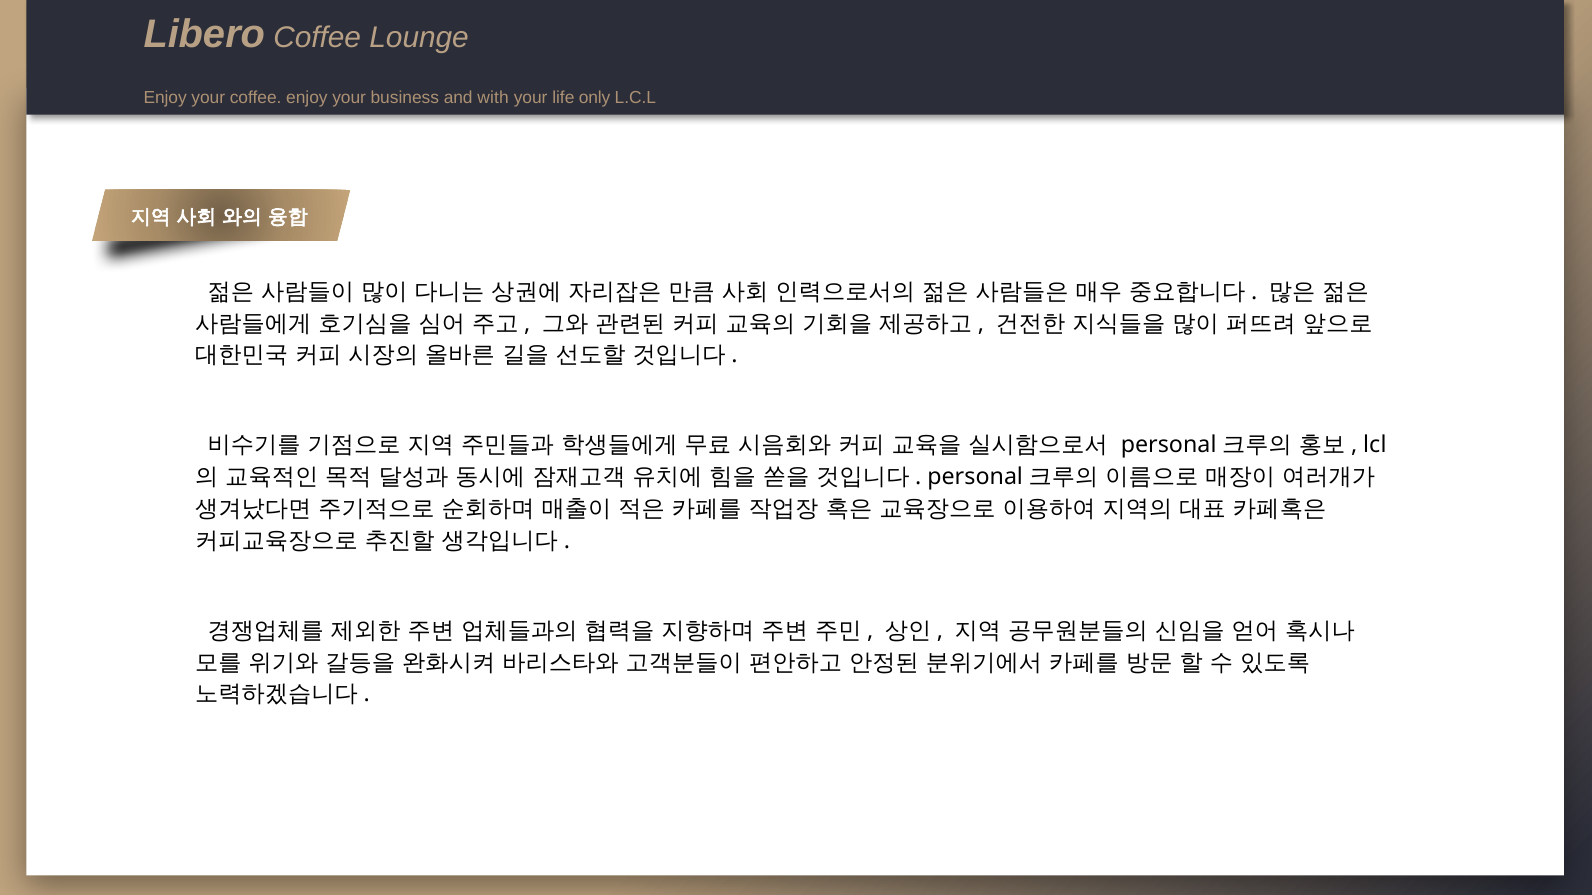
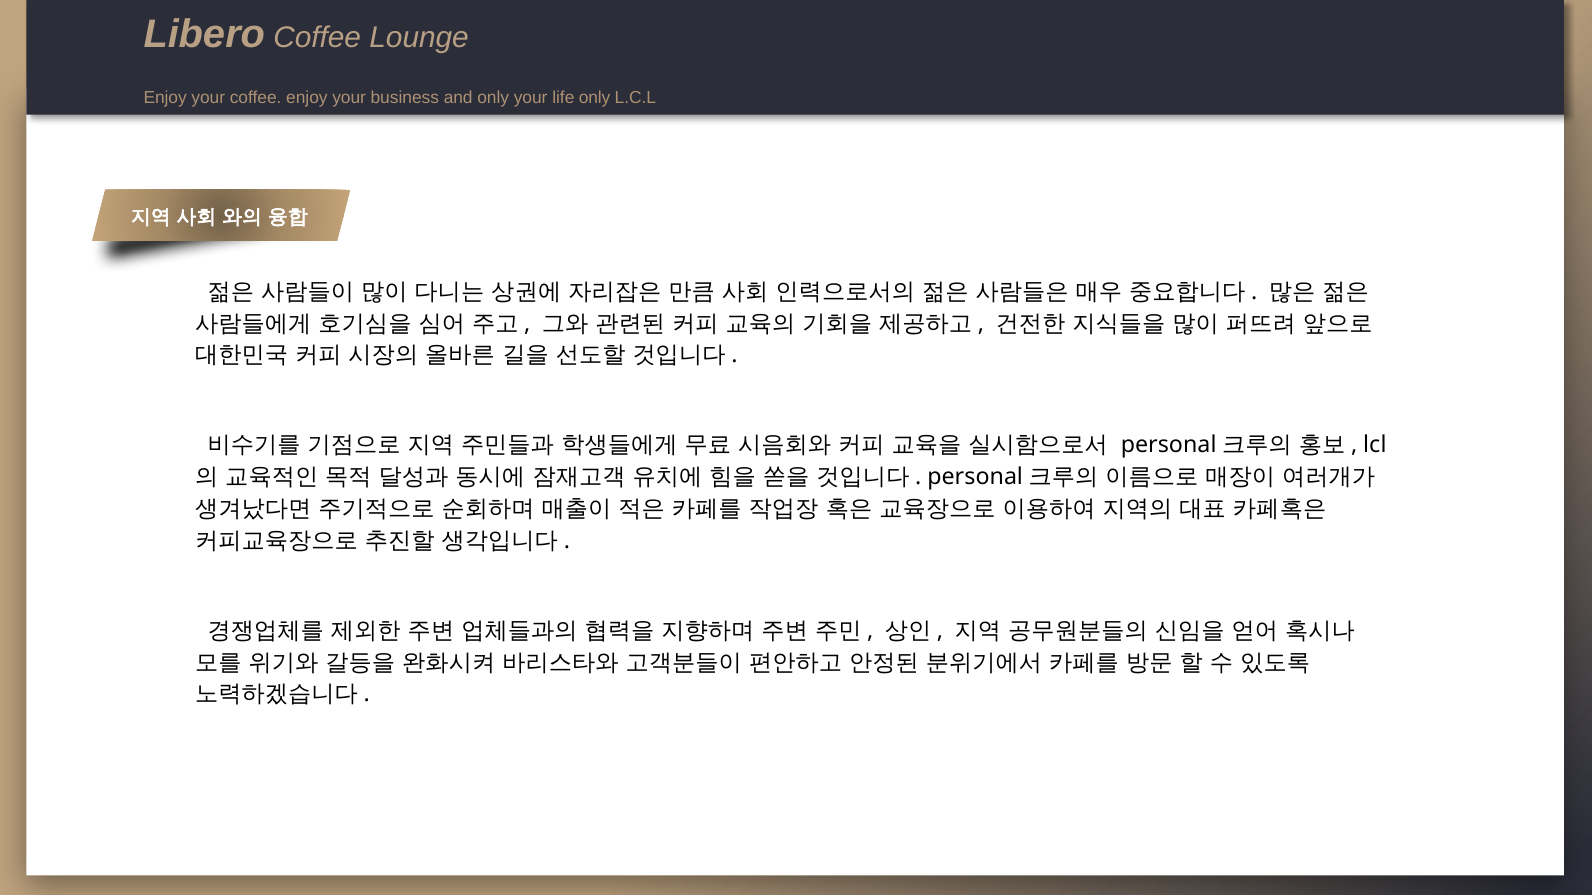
and with: with -> only (493, 98)
